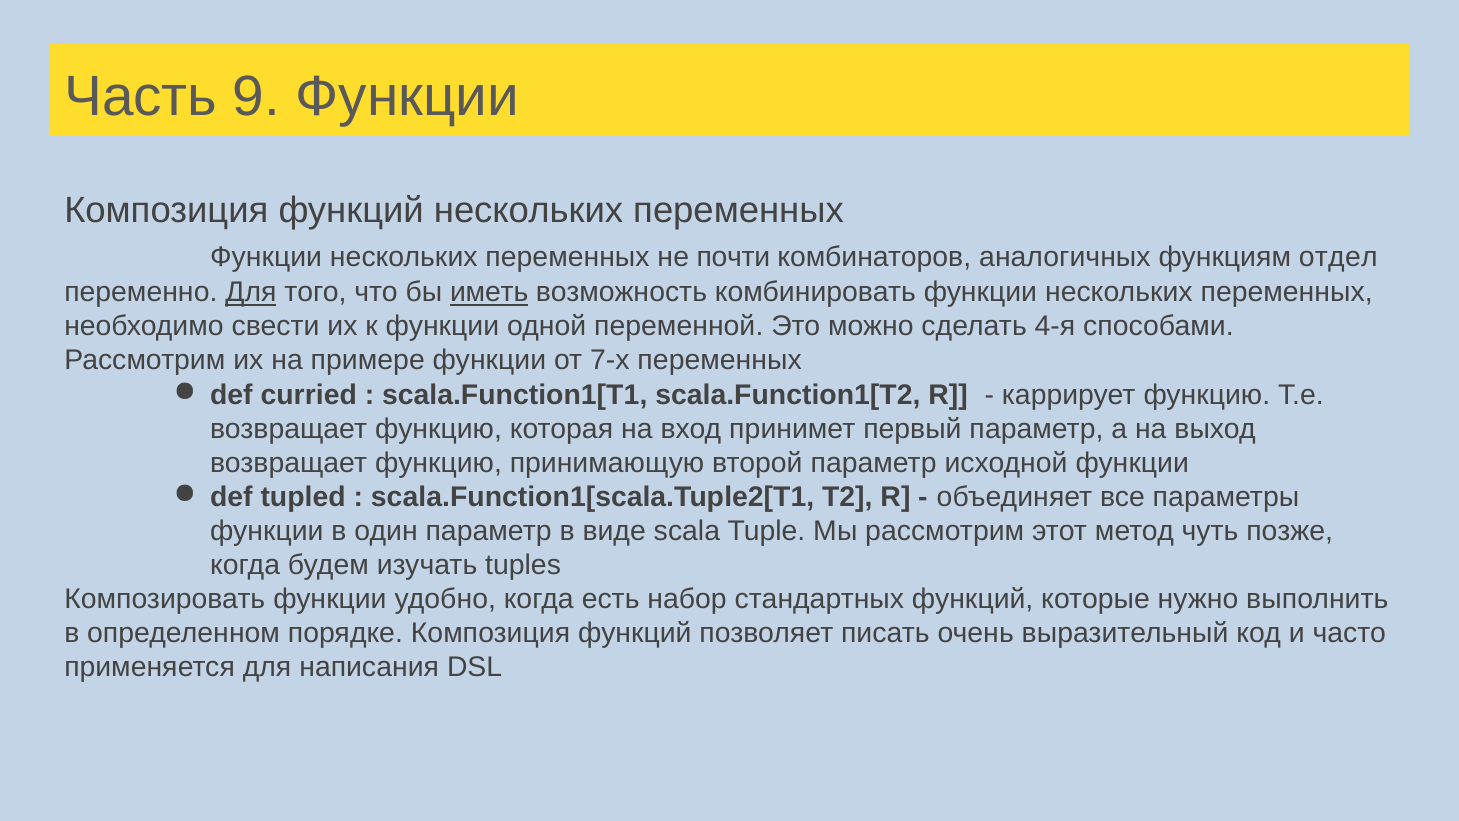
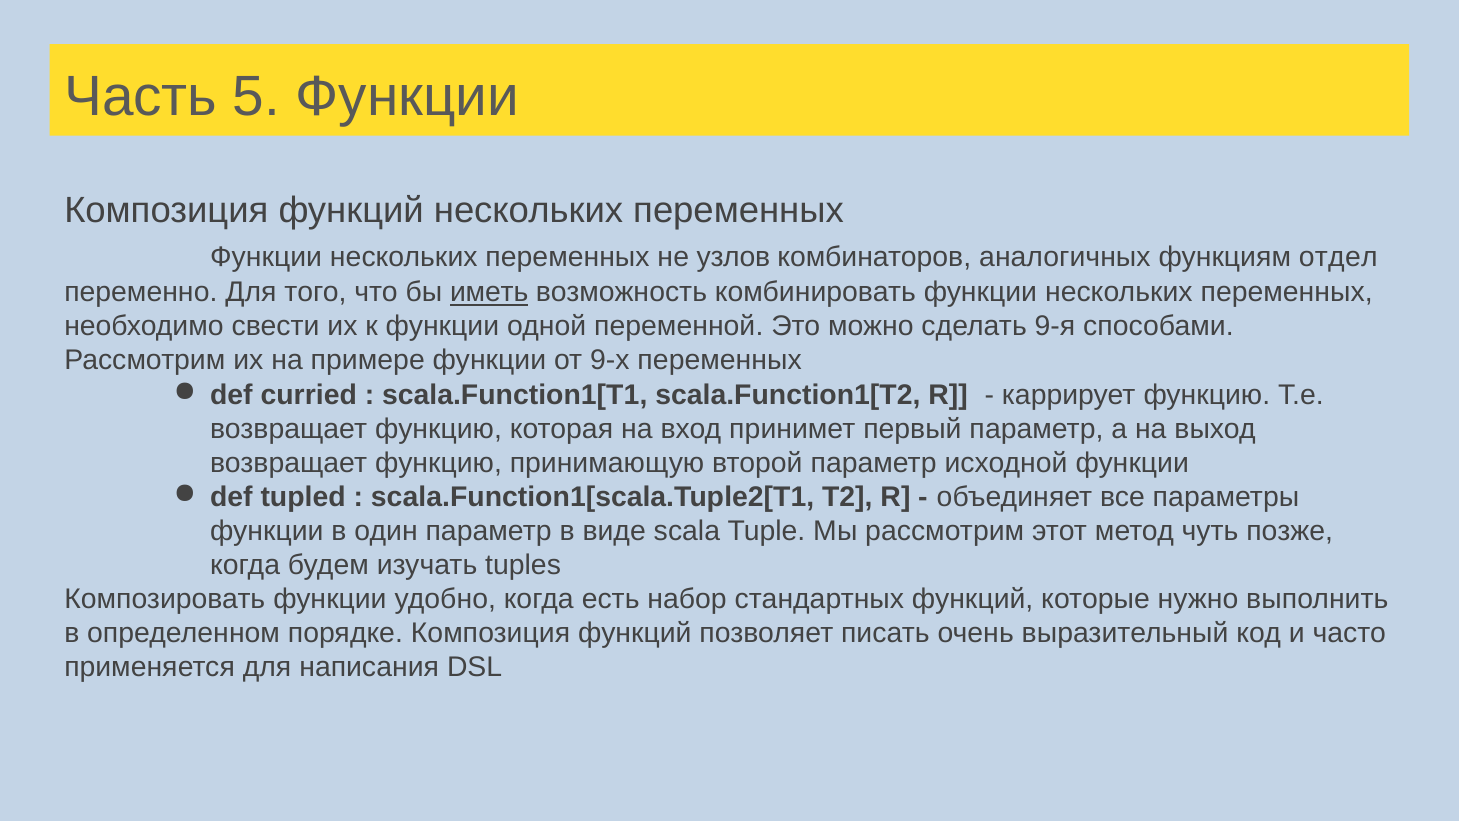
9: 9 -> 5 (257, 97)
почти: почти -> узлов (733, 257)
Для underline: present -> none (251, 292)
4-я: 4-я -> 9-я (1055, 326)
7-х: 7-х -> 9-х (610, 360)
